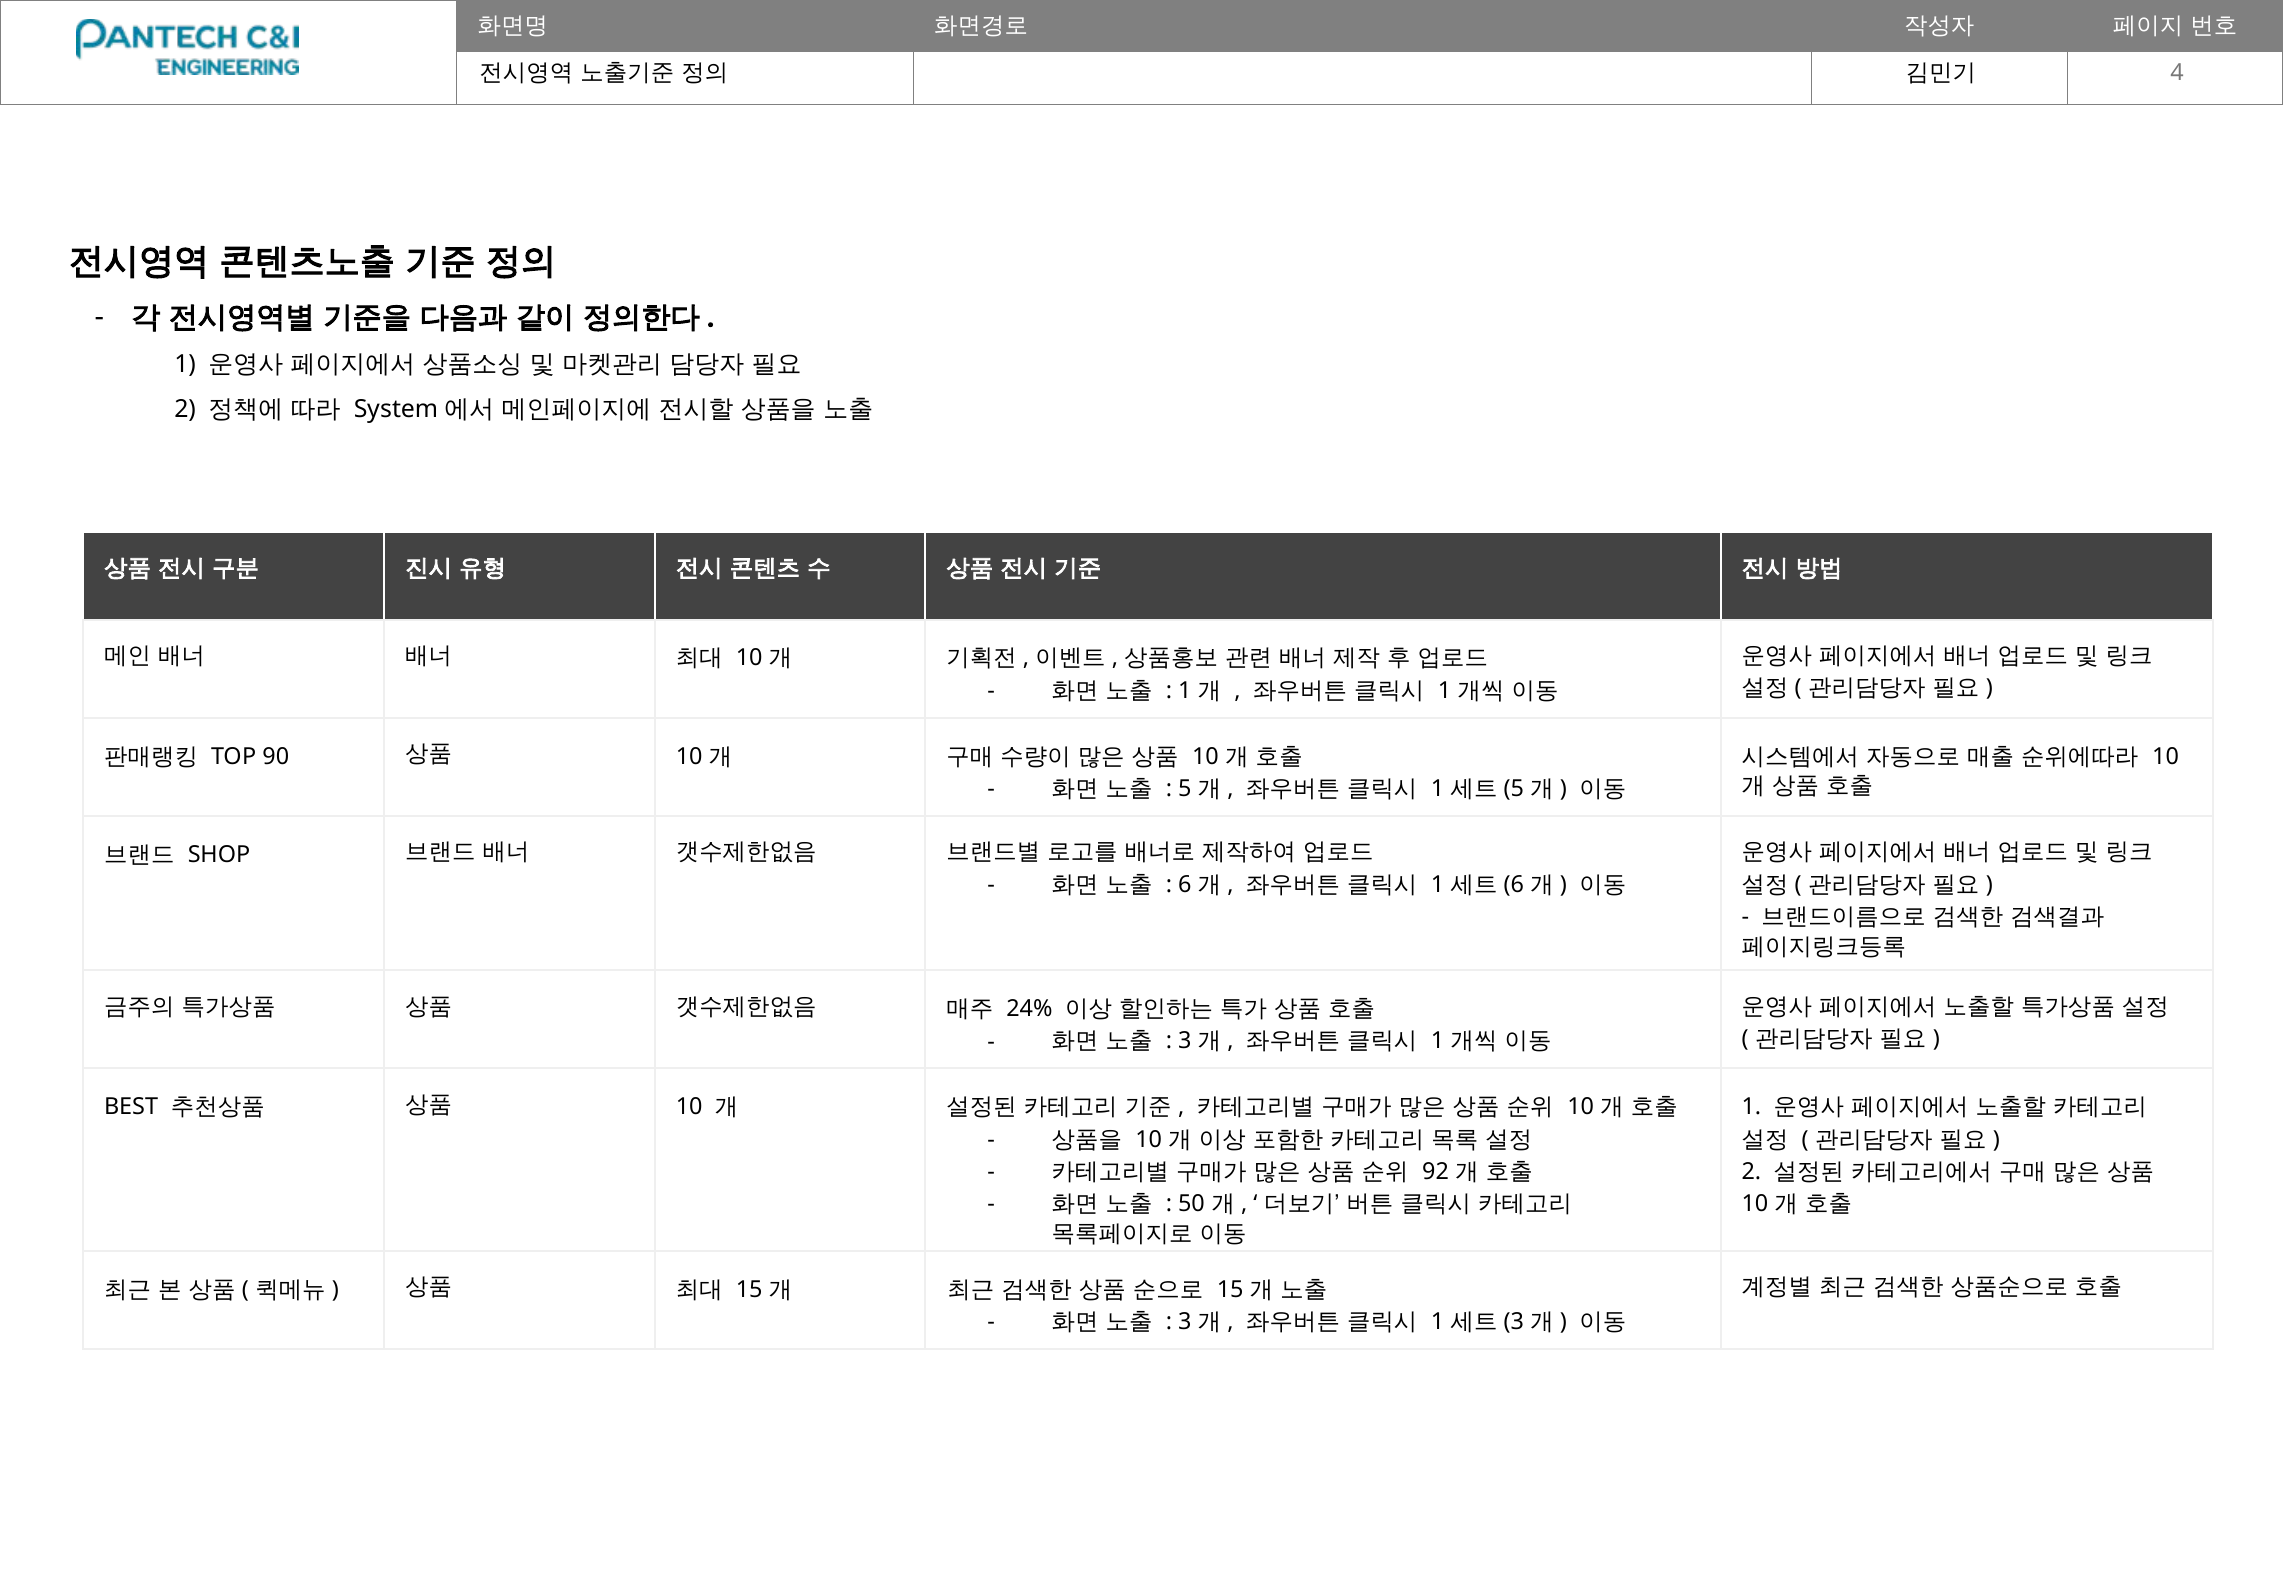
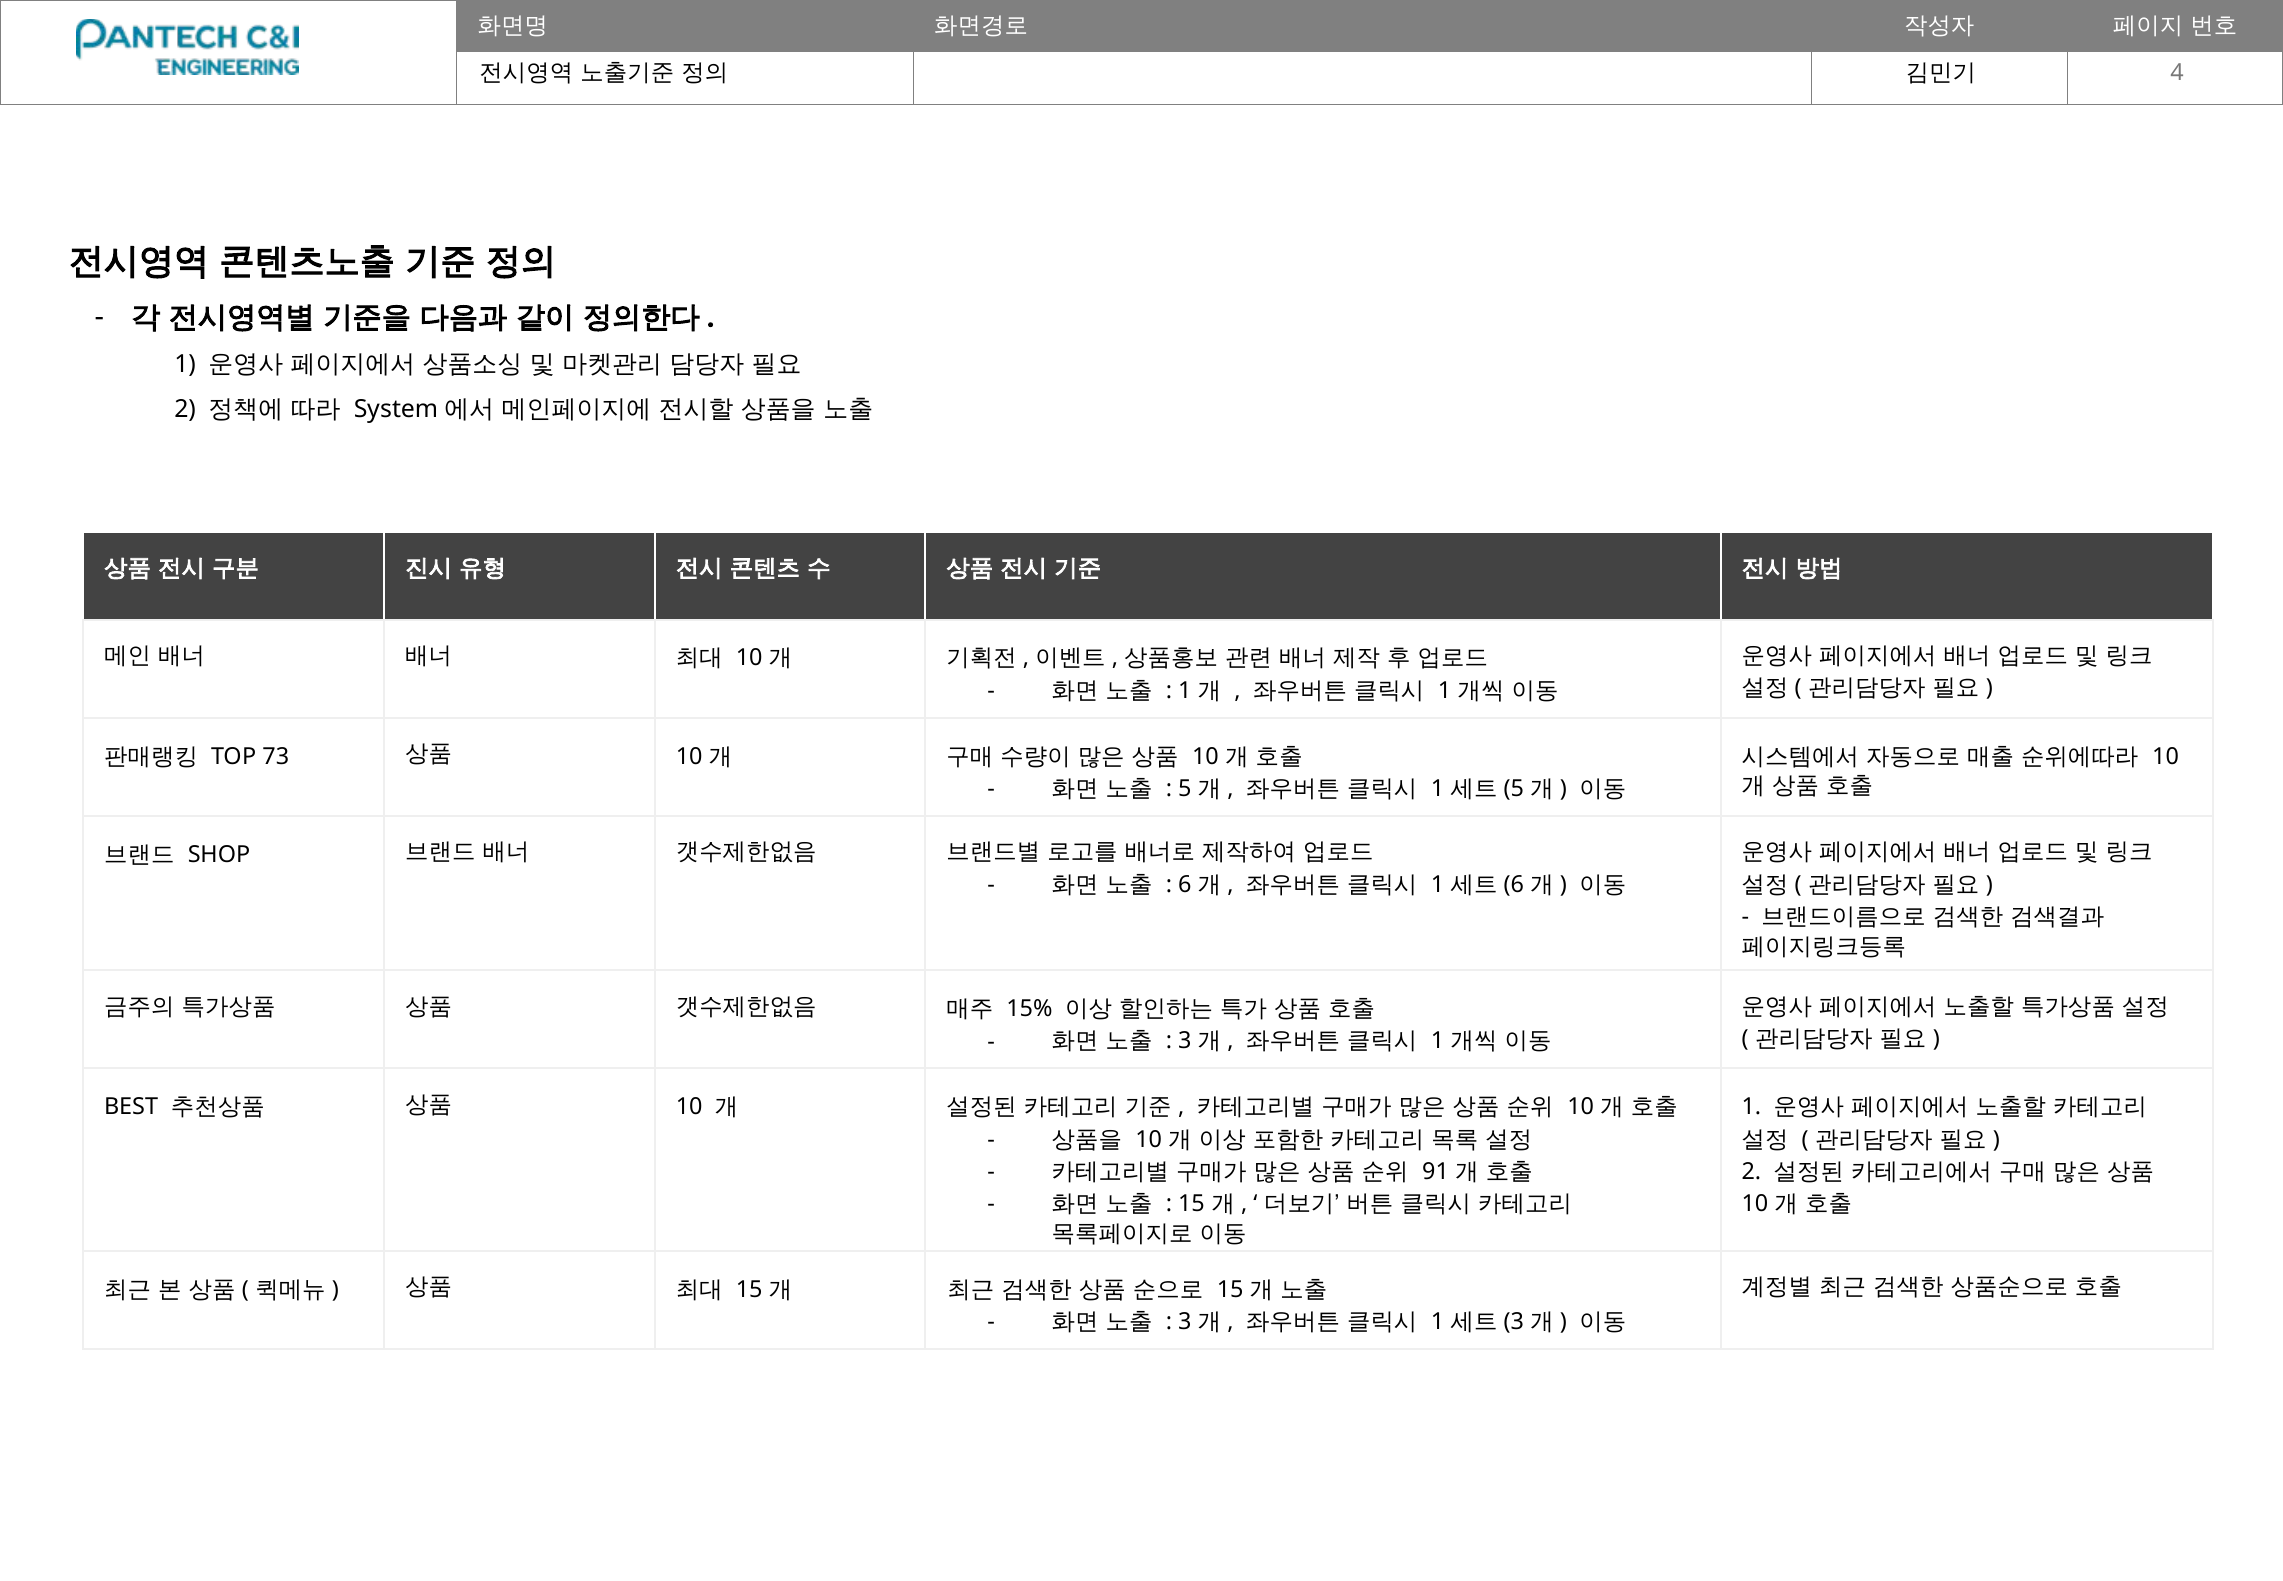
90: 90 -> 73 (276, 756)
24%: 24% -> 15% (1029, 1009)
92: 92 -> 91 (1436, 1171)
50: 50 -> 15 (1191, 1204)
